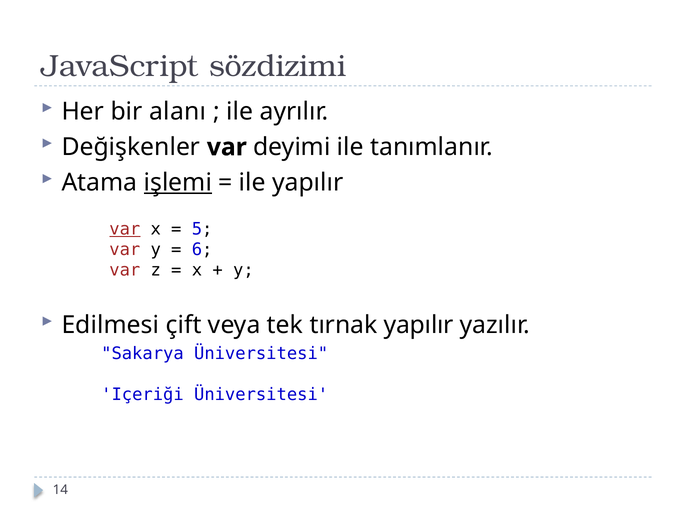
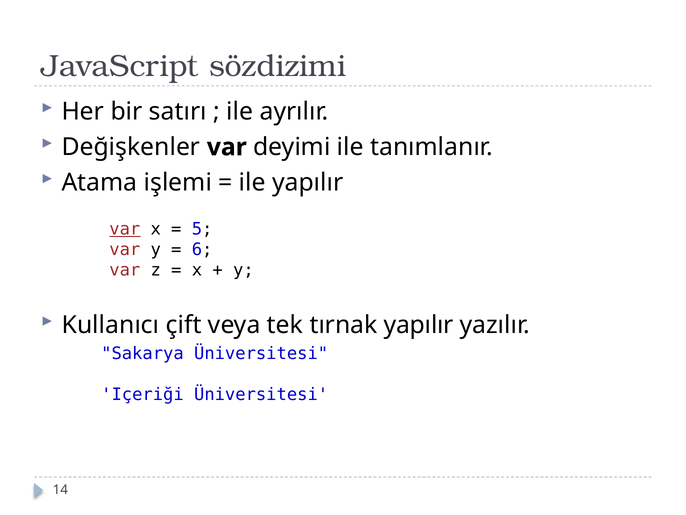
alanı: alanı -> satırı (178, 111)
işlemi underline: present -> none (178, 183)
Edilmesi: Edilmesi -> Kullanıcı (110, 325)
